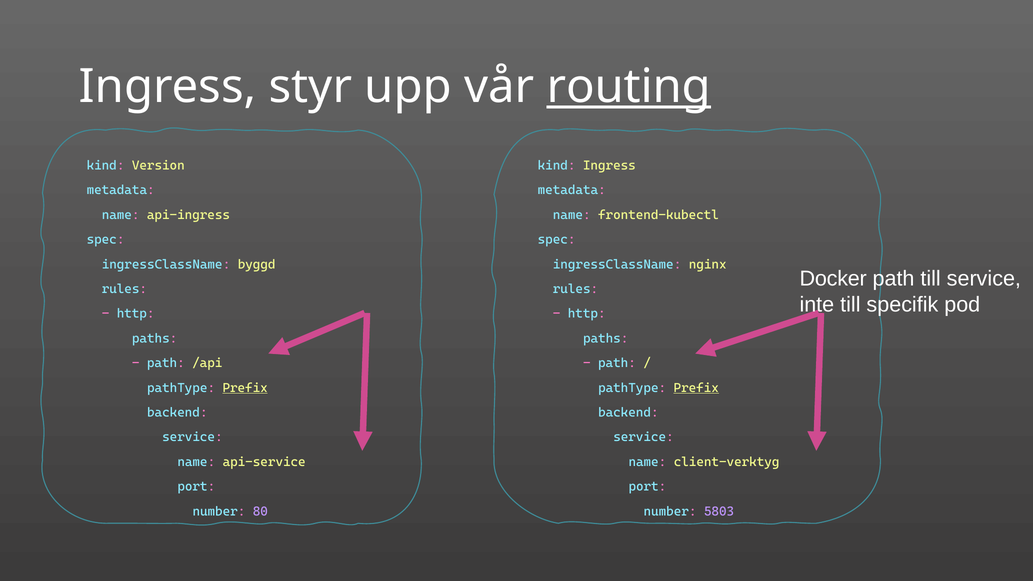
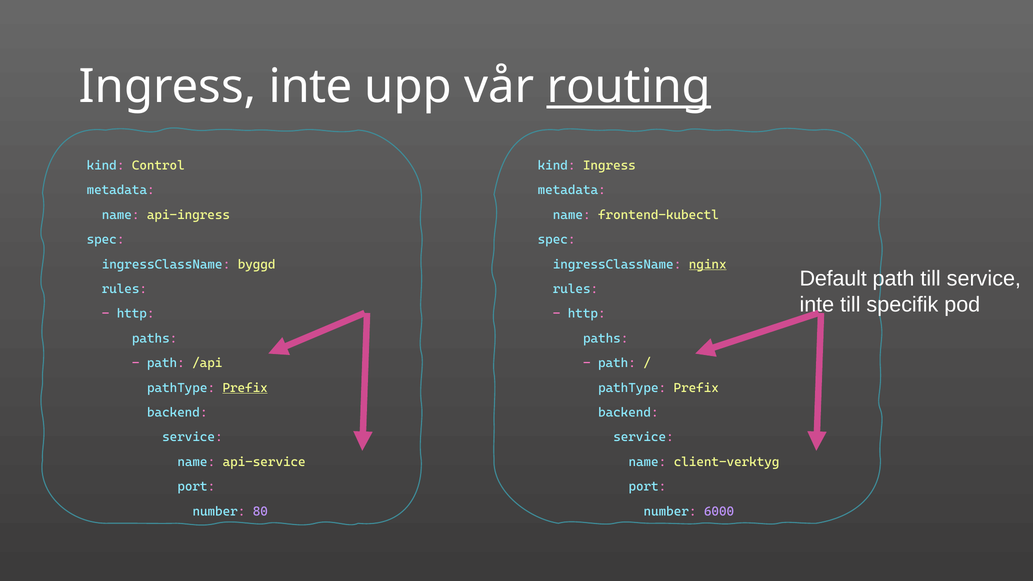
Ingress styr: styr -> inte (311, 87)
Version: Version -> Control (158, 165)
nginx underline: none -> present (708, 264)
Docker: Docker -> Default (833, 279)
Prefix underline: present -> none (696, 388)
5803: 5803 -> 6000 (719, 511)
